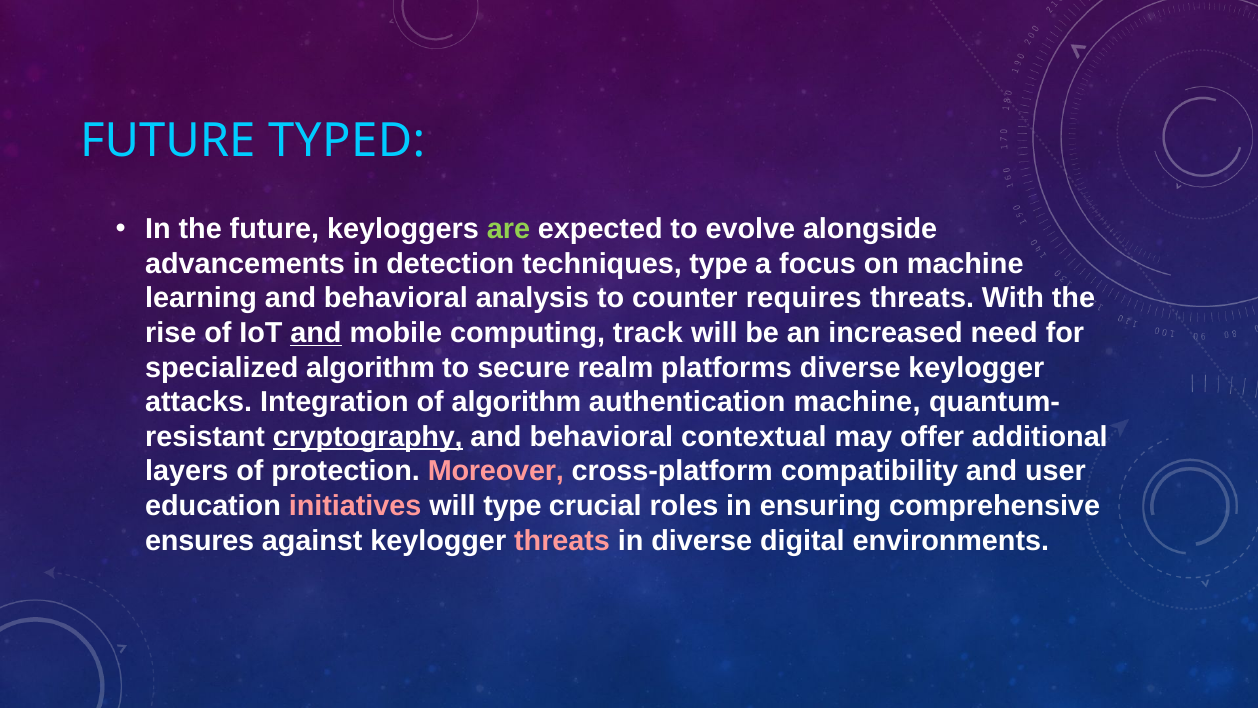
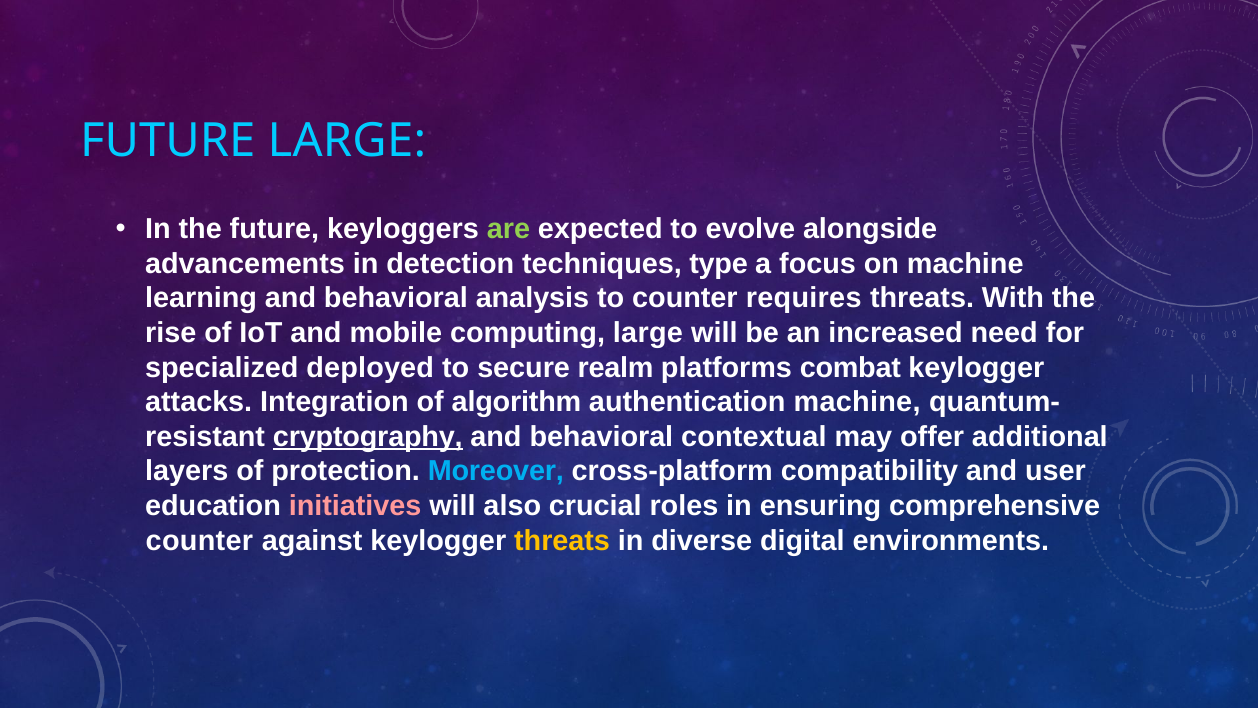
FUTURE TYPED: TYPED -> LARGE (347, 141)
and underline: present -> none (316, 333)
computing track: track -> large (648, 333)
specialized algorithm: algorithm -> deployed (370, 367)
platforms diverse: diverse -> combat (850, 367)
Moreover colour: pink -> light blue (496, 471)
will type: type -> also (512, 506)
ensures: ensures -> counter (199, 540)
threats colour: pink -> yellow (562, 540)
